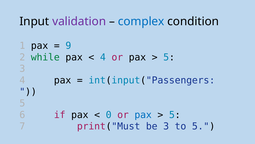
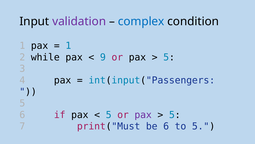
9: 9 -> 1 (68, 46)
while colour: green -> black (45, 57)
4: 4 -> 9 (103, 57)
0: 0 -> 5 (109, 114)
pax colour: blue -> purple (143, 114)
be 3: 3 -> 6 (166, 126)
